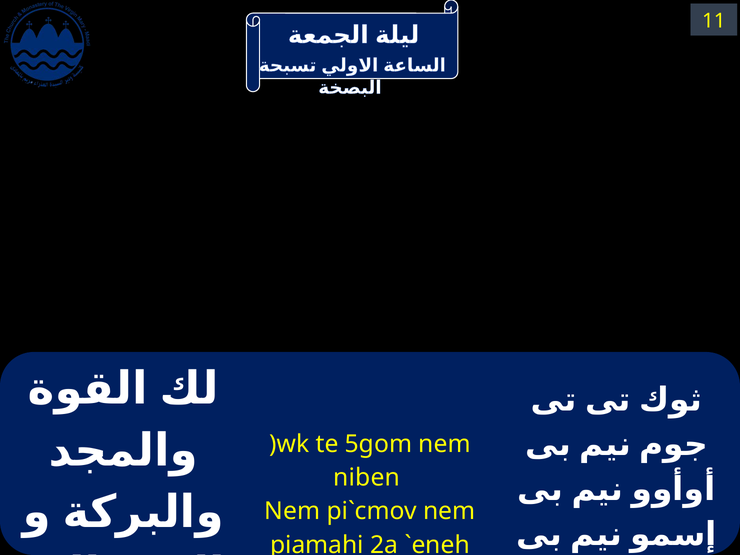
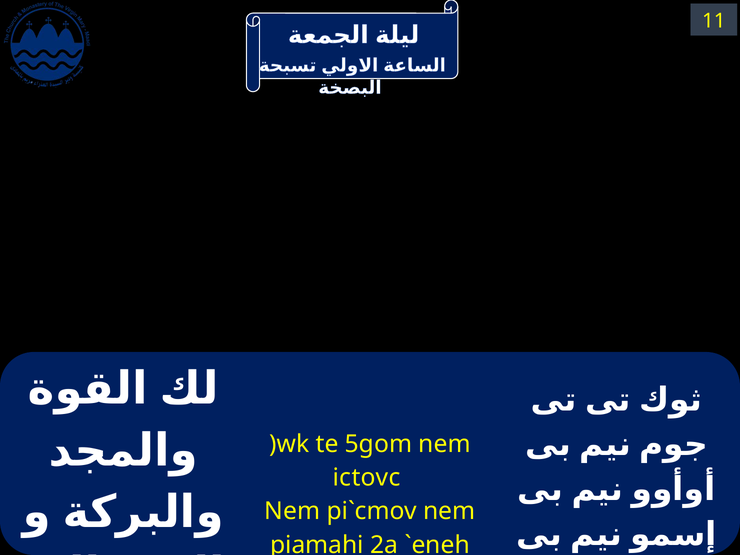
niben: niben -> ictovc (367, 478)
